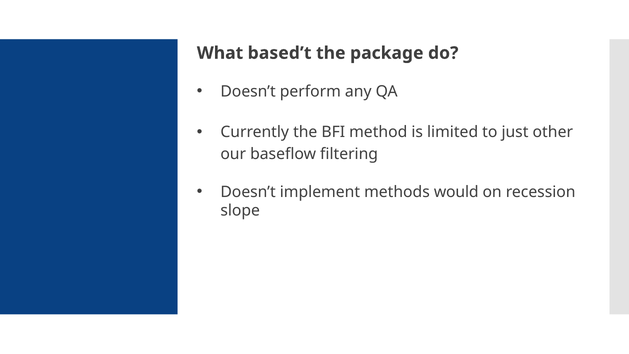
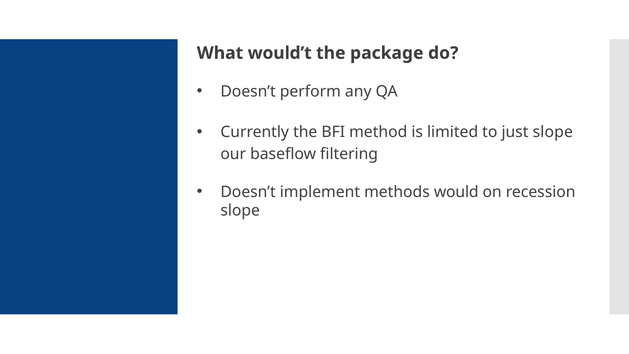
based’t: based’t -> would’t (280, 53)
just other: other -> slope (553, 132)
